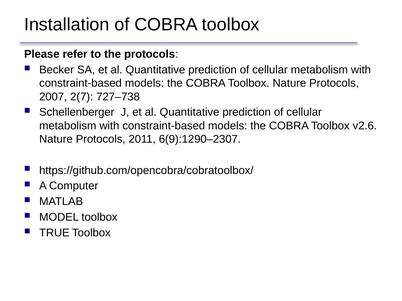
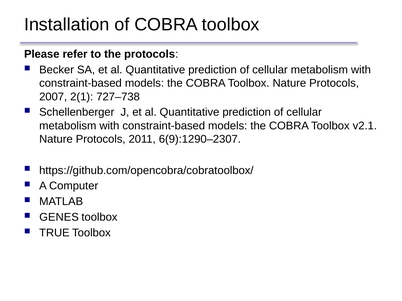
2(7: 2(7 -> 2(1 (82, 97)
v2.6: v2.6 -> v2.1 (365, 126)
MODEL: MODEL -> GENES (59, 218)
